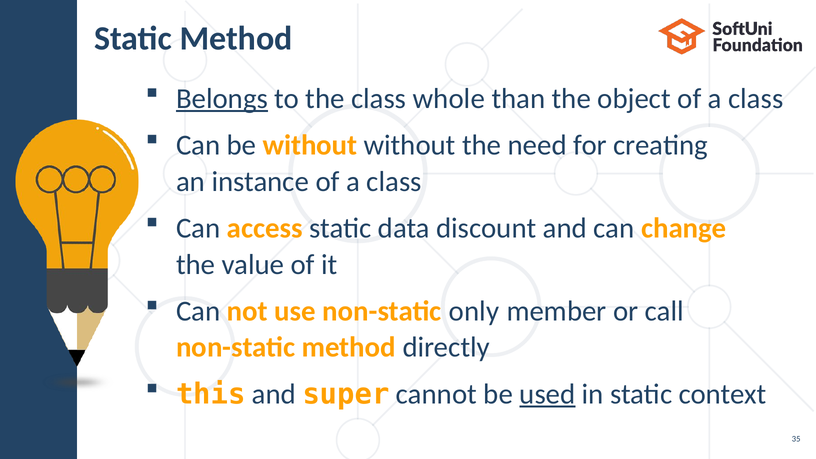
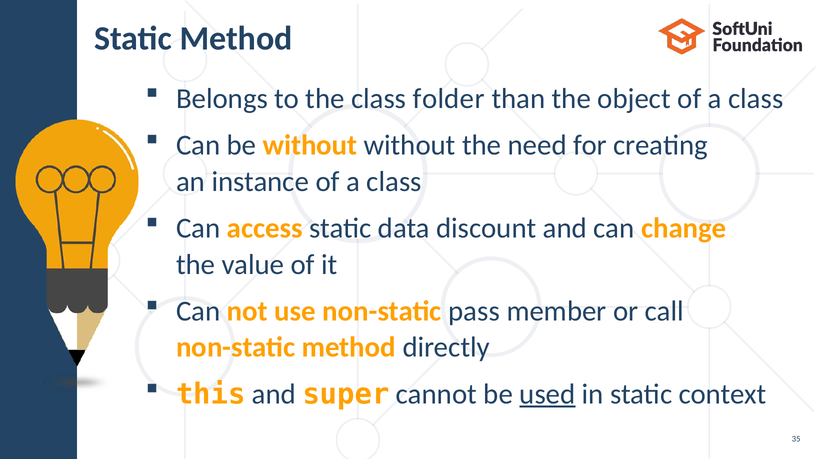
Belongs underline: present -> none (222, 99)
whole: whole -> folder (449, 99)
only: only -> pass (474, 311)
